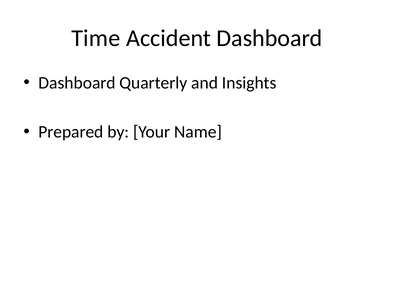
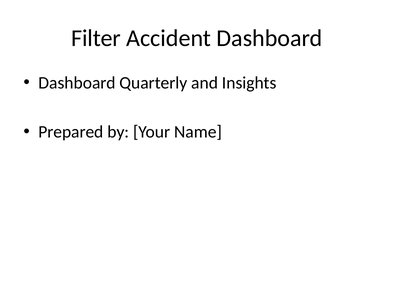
Time: Time -> Filter (96, 38)
